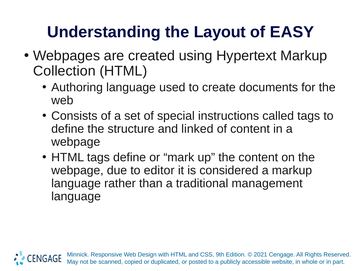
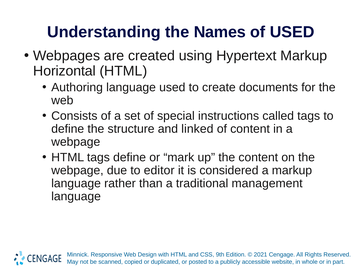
Layout: Layout -> Names (220, 32)
of EASY: EASY -> USED (292, 32)
Collection: Collection -> Horizontal (64, 71)
